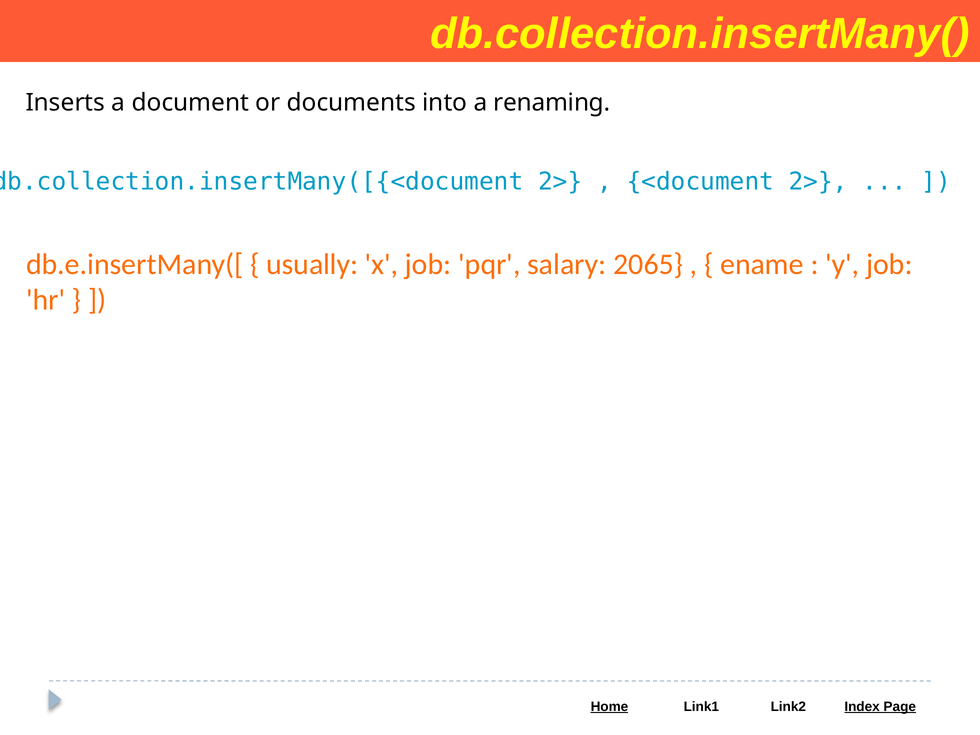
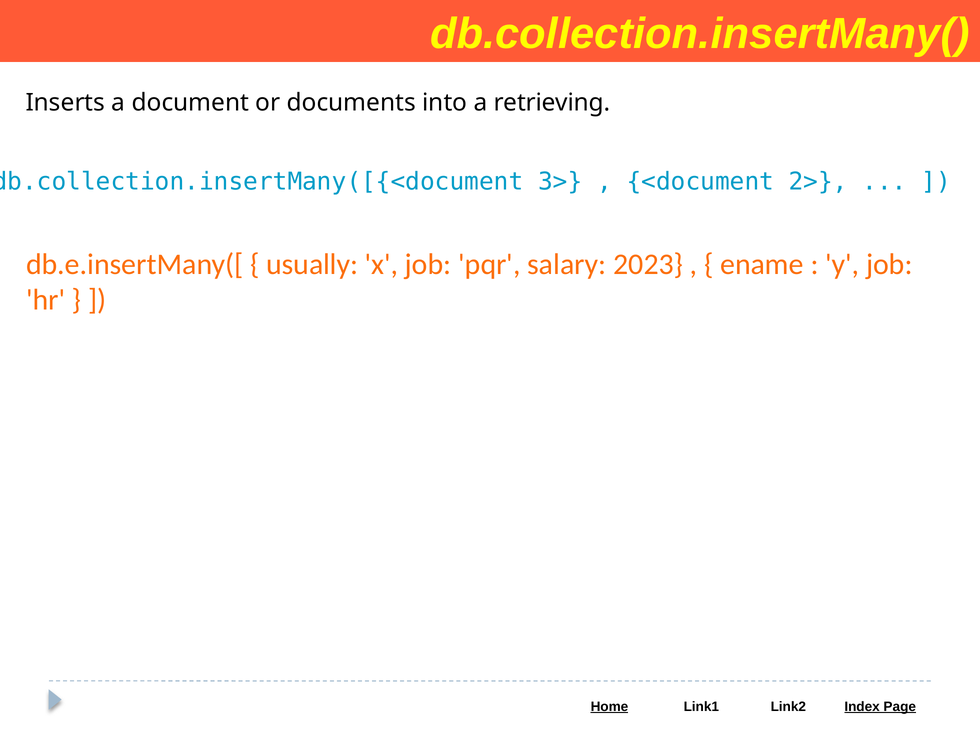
renaming: renaming -> retrieving (552, 103)
2>: 2> -> 3> (560, 182)
2065: 2065 -> 2023 (648, 264)
